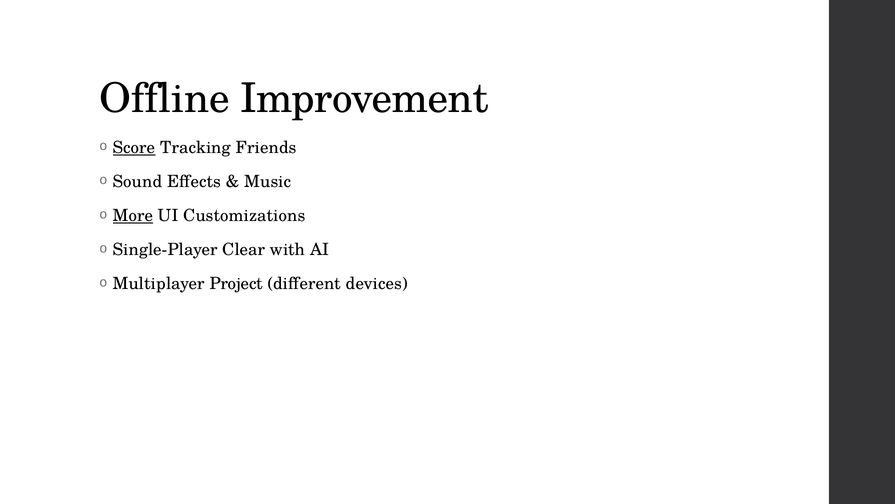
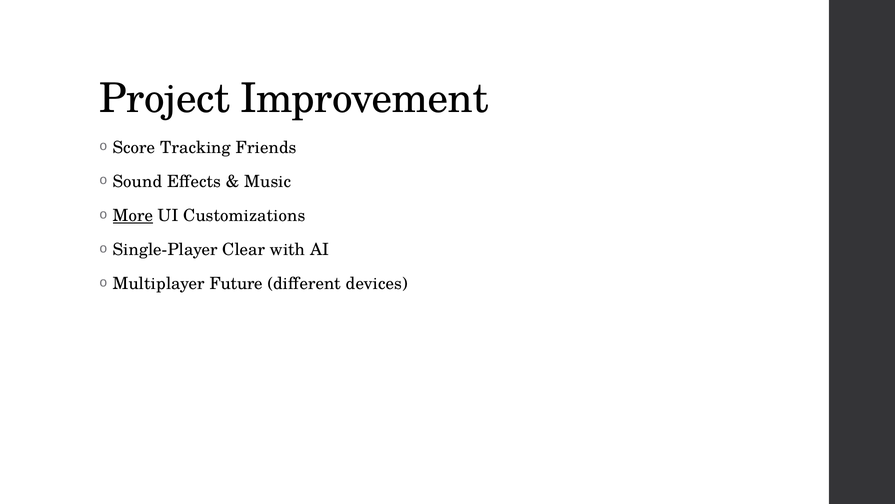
Offline: Offline -> Project (165, 98)
Score underline: present -> none (134, 147)
Project: Project -> Future (236, 284)
